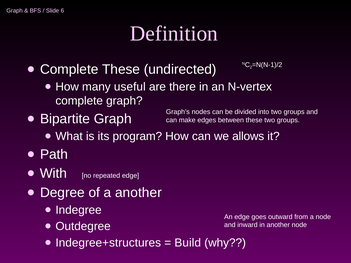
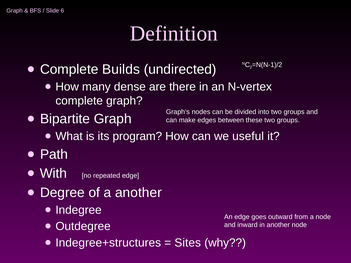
Complete These: These -> Builds (121, 69)
useful: useful -> dense (130, 87)
allows: allows -> useful (248, 136)
Build: Build -> Sites (188, 243)
